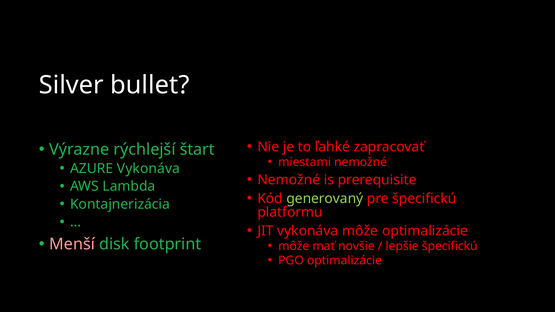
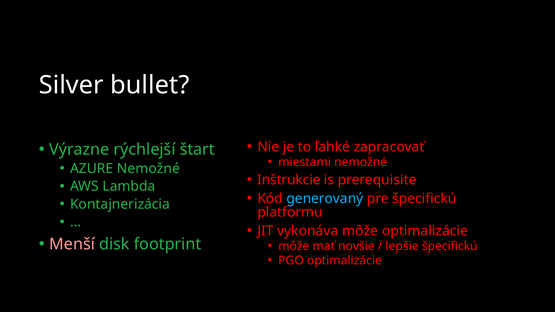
AZURE Vykonáva: Vykonáva -> Nemožné (149, 169)
Nemožné: Nemožné -> Inštrukcie (289, 180)
generovaný colour: light green -> light blue (325, 199)
